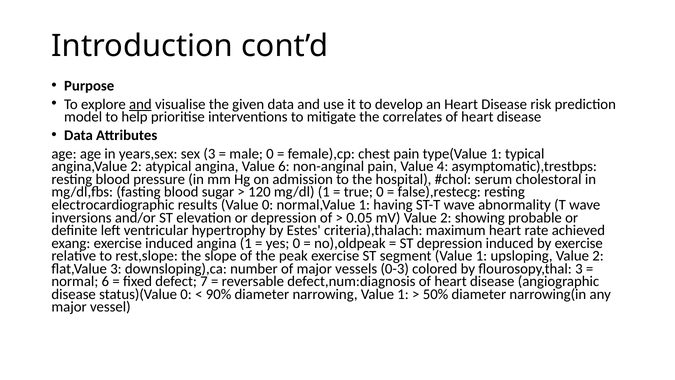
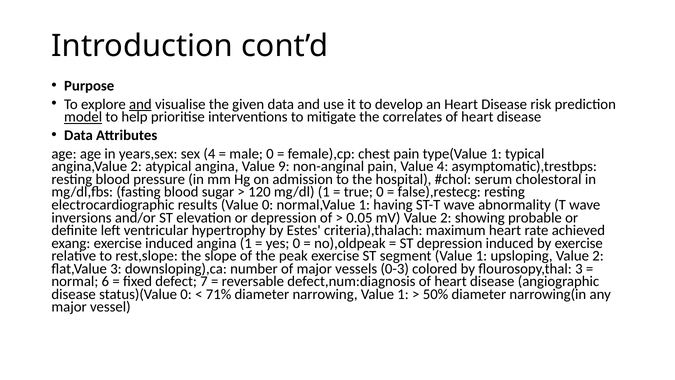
model underline: none -> present (83, 117)
sex 3: 3 -> 4 (209, 154)
Value 6: 6 -> 9 (284, 166)
90%: 90% -> 71% (219, 294)
